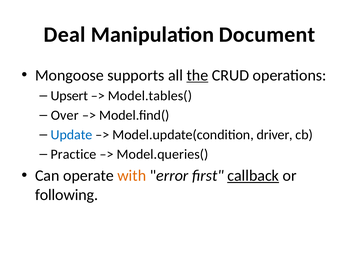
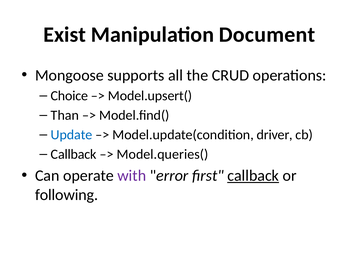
Deal: Deal -> Exist (65, 35)
the underline: present -> none (197, 75)
Upsert: Upsert -> Choice (69, 96)
Model.tables(: Model.tables( -> Model.upsert( (150, 96)
Over: Over -> Than (65, 115)
Practice: Practice -> Callback (74, 154)
with colour: orange -> purple (132, 176)
